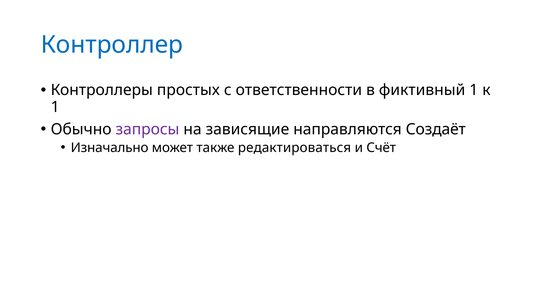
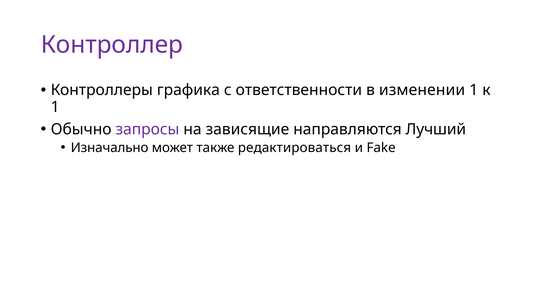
Контроллер colour: blue -> purple (112, 45)
простых: простых -> графика (188, 90)
фиктивный: фиктивный -> изменении (422, 90)
Создаёт: Создаёт -> Лучший (436, 129)
Счёт: Счёт -> Fake (381, 148)
